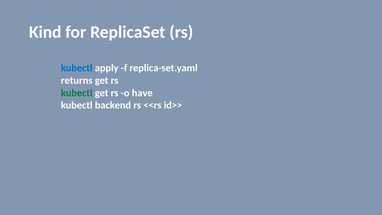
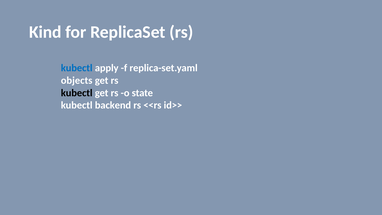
returns: returns -> objects (77, 80)
kubectl colour: green -> black (77, 93)
have: have -> state (142, 93)
